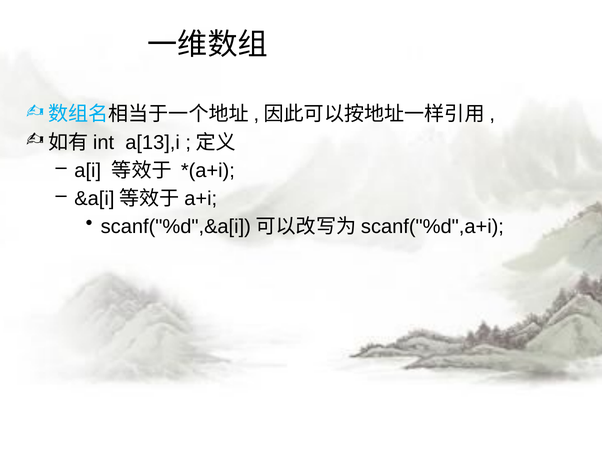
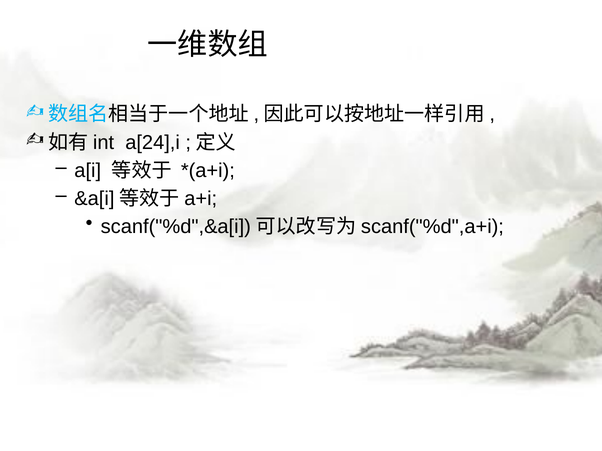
a[13],i: a[13],i -> a[24],i (153, 143)
